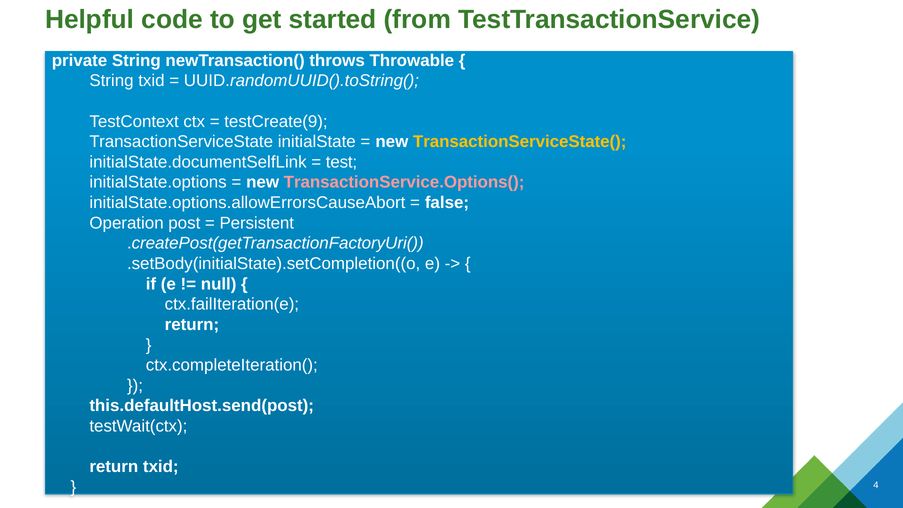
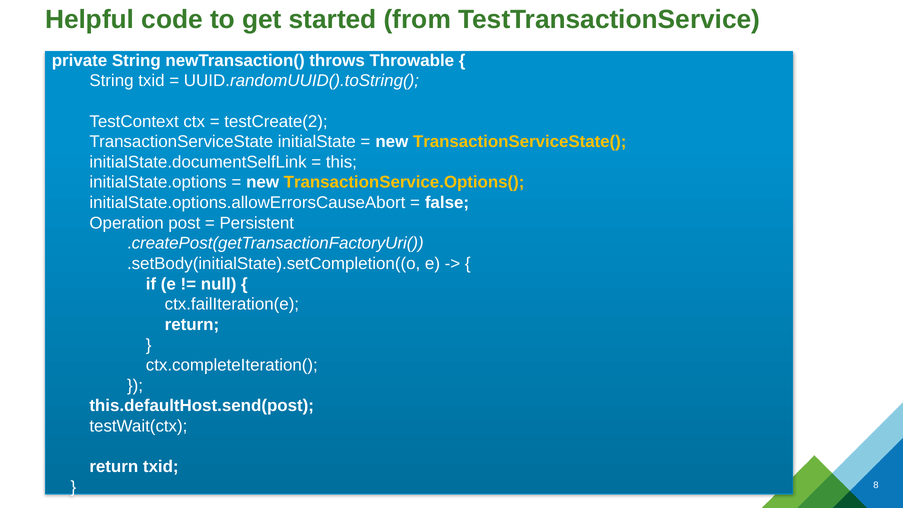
testCreate(9: testCreate(9 -> testCreate(2 (276, 121)
test: test -> this (341, 162)
TransactionService.Options( colour: pink -> yellow (404, 182)
4: 4 -> 8 (876, 485)
